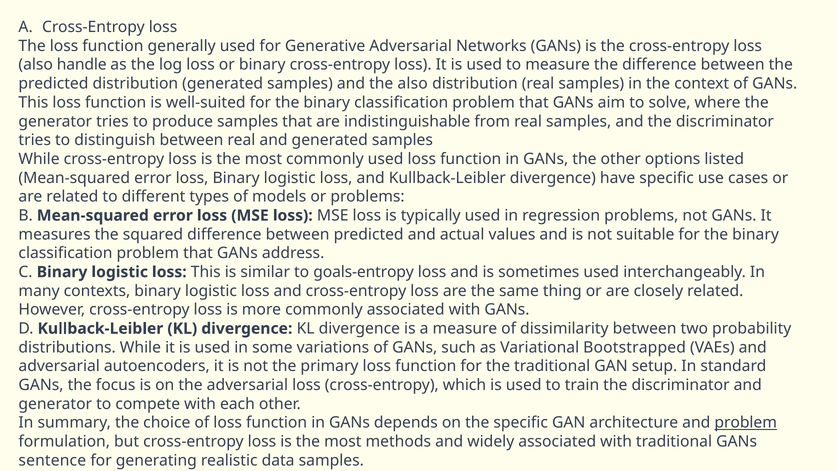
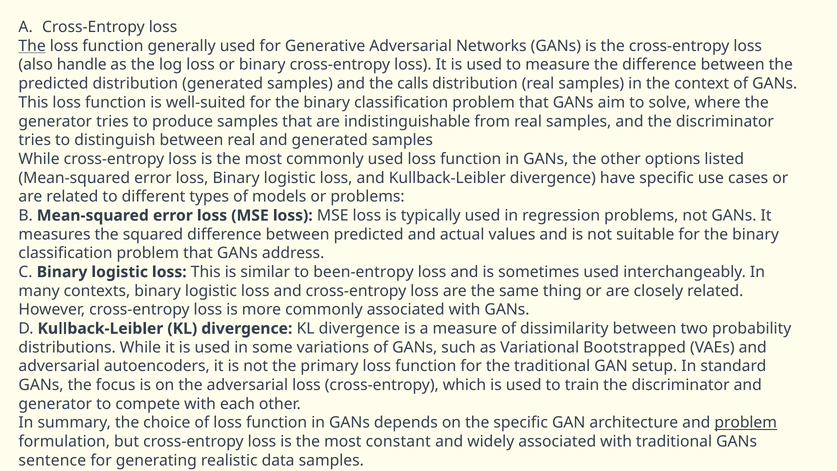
The underline: none -> present (32, 46)
the also: also -> calls (413, 84)
goals-entropy: goals-entropy -> been-entropy (363, 272)
methods: methods -> constant (398, 441)
